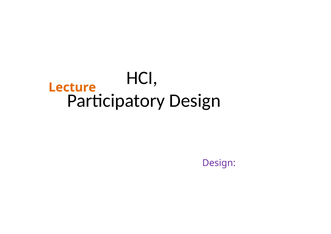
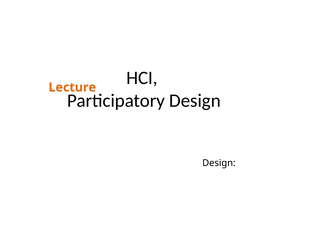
Design colour: purple -> black (219, 163)
